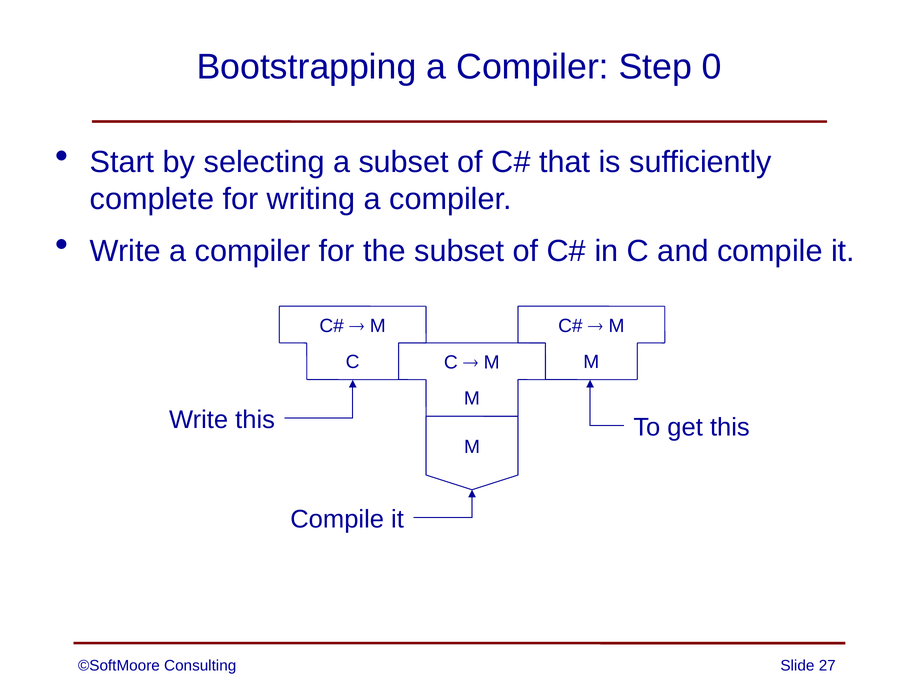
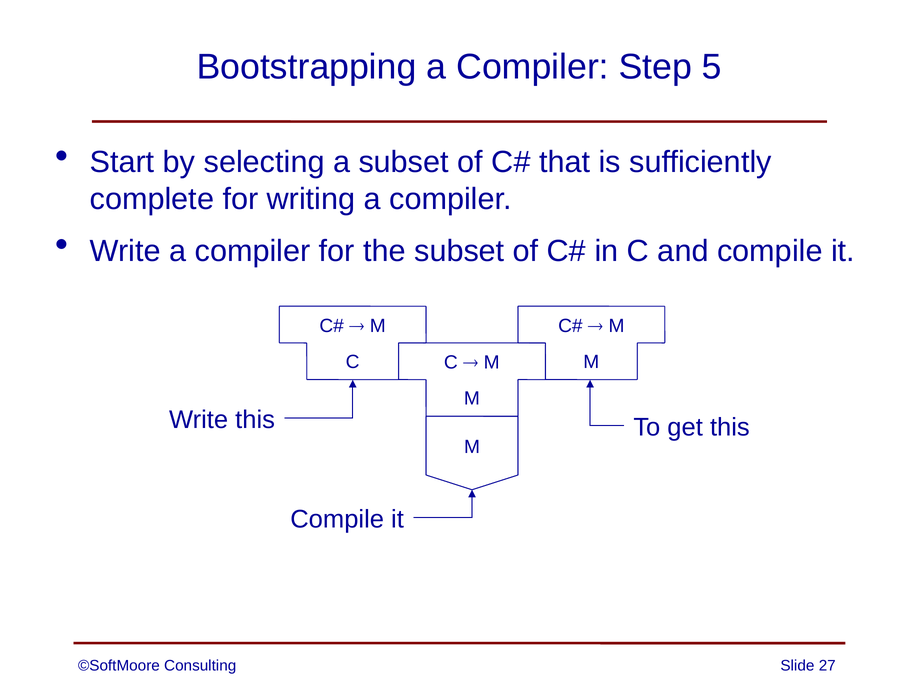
0: 0 -> 5 (712, 67)
